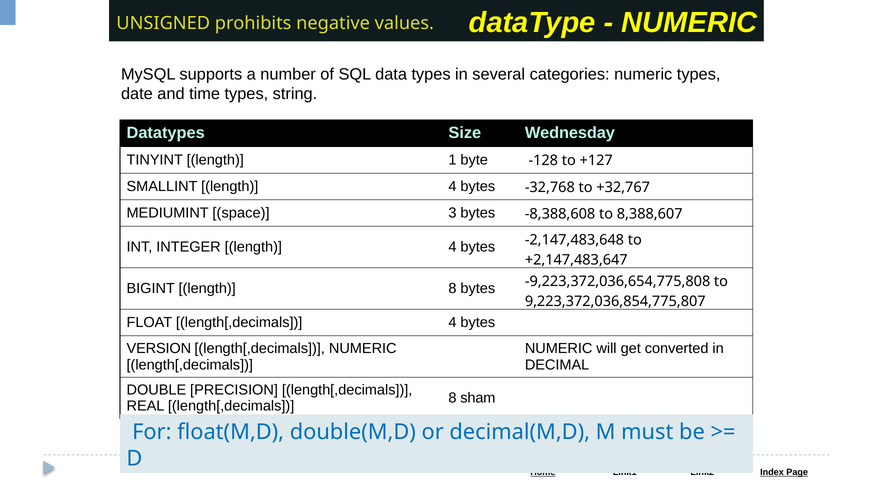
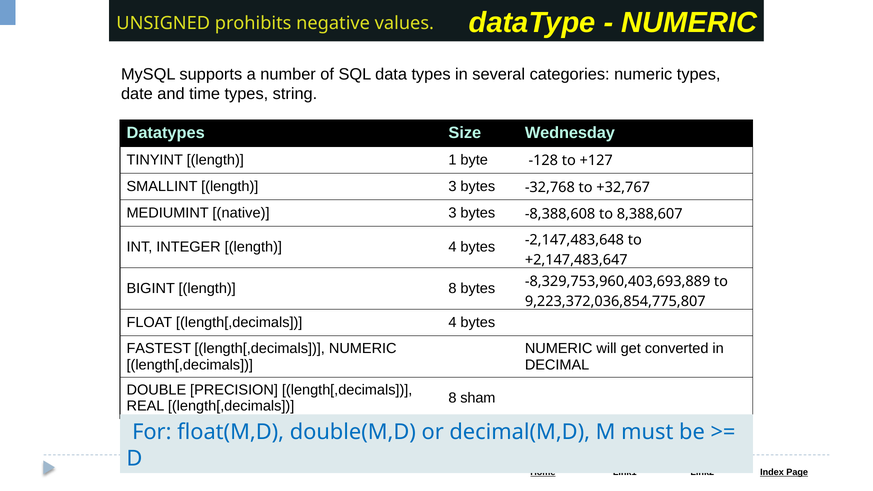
SMALLINT length 4: 4 -> 3 (453, 187)
space: space -> native (241, 213)
-9,223,372,036,654,775,808: -9,223,372,036,654,775,808 -> -8,329,753,960,403,693,889 (618, 282)
VERSION: VERSION -> FASTEST (159, 349)
